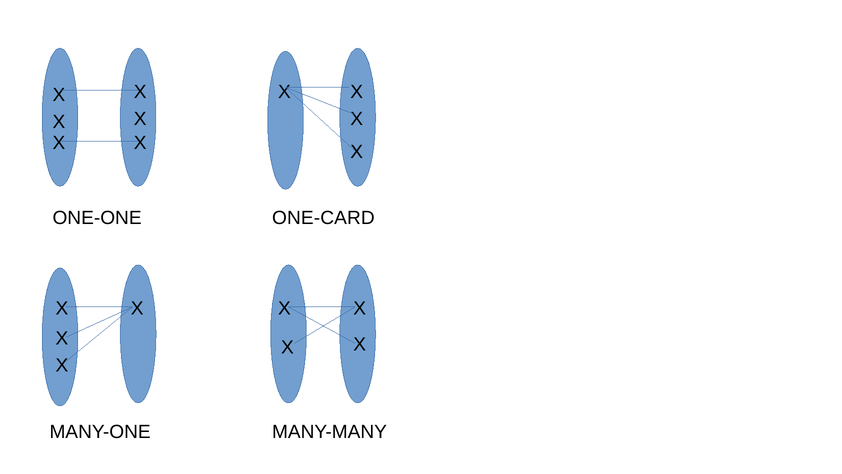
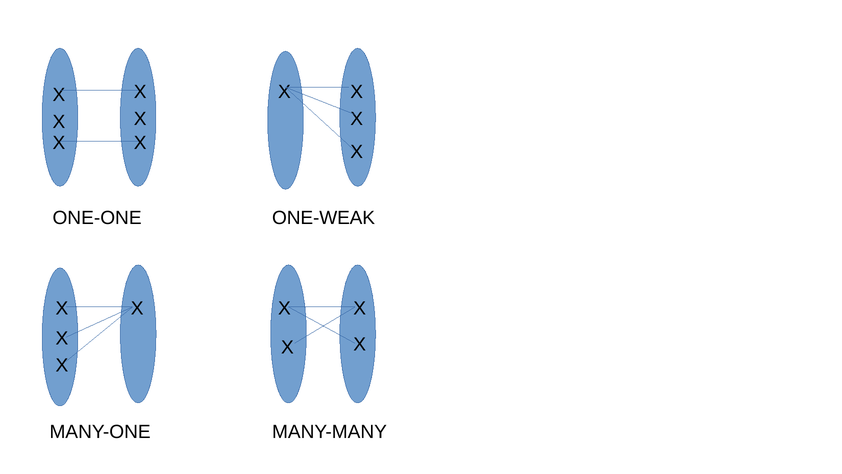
ONE-CARD: ONE-CARD -> ONE-WEAK (324, 218)
